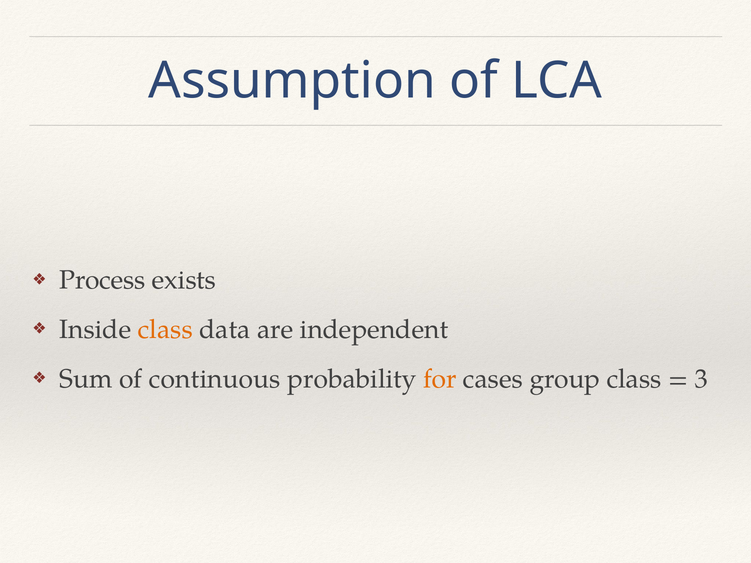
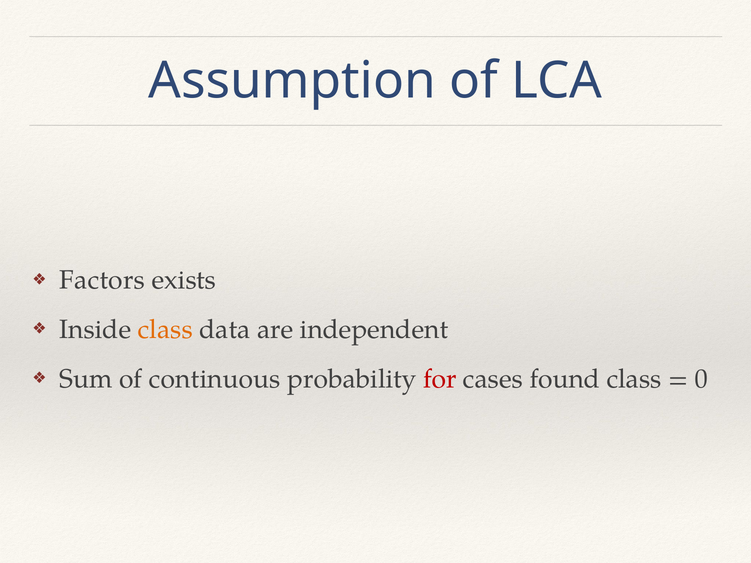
Process: Process -> Factors (102, 280)
for colour: orange -> red (440, 379)
group: group -> found (565, 379)
3: 3 -> 0 (701, 379)
